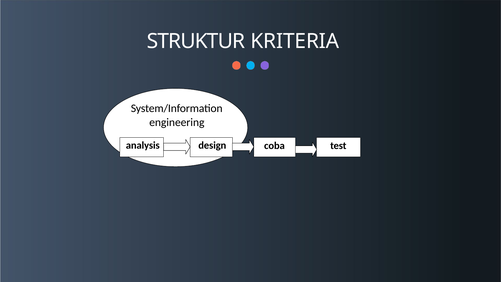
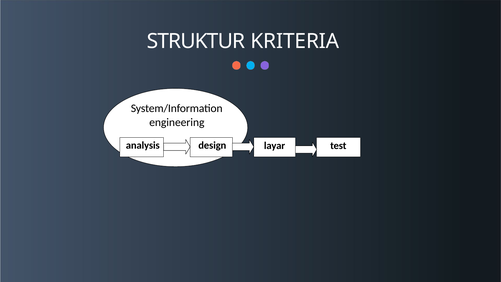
coba: coba -> layar (275, 146)
